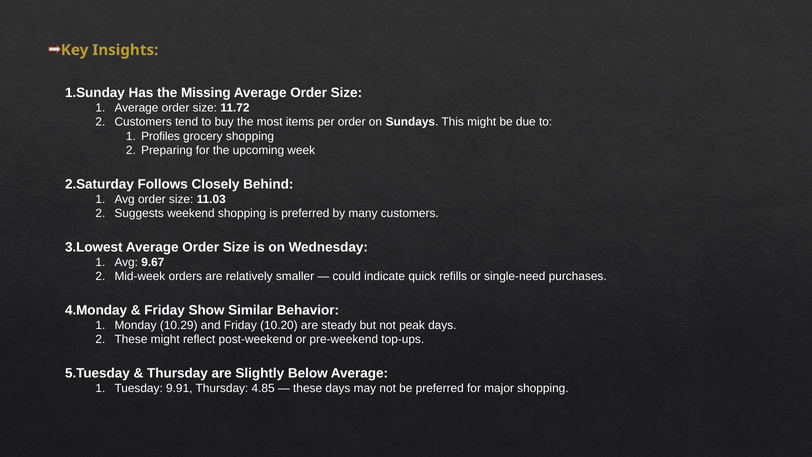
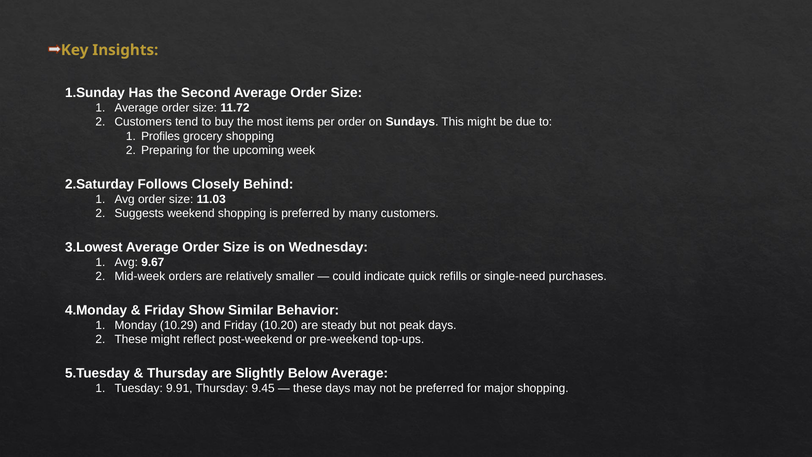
Missing: Missing -> Second (206, 93)
4.85: 4.85 -> 9.45 (263, 388)
